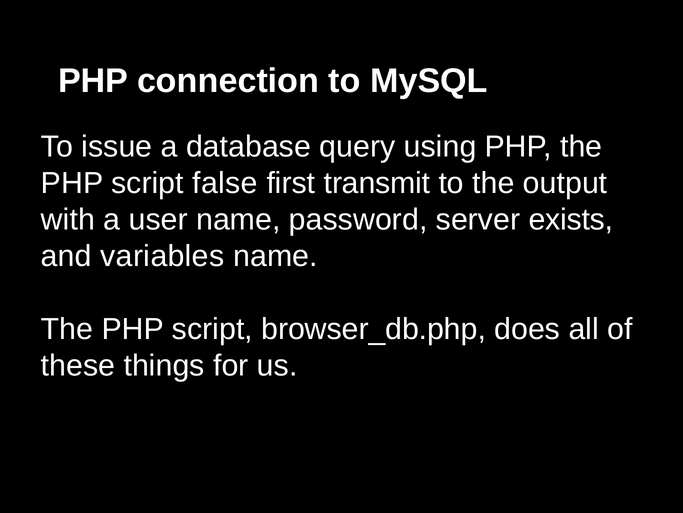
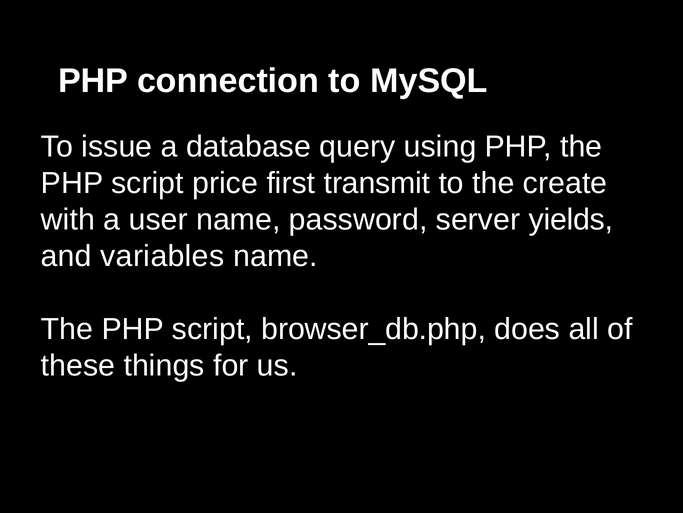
false: false -> price (225, 183)
output: output -> create (565, 183)
exists: exists -> yields (571, 220)
